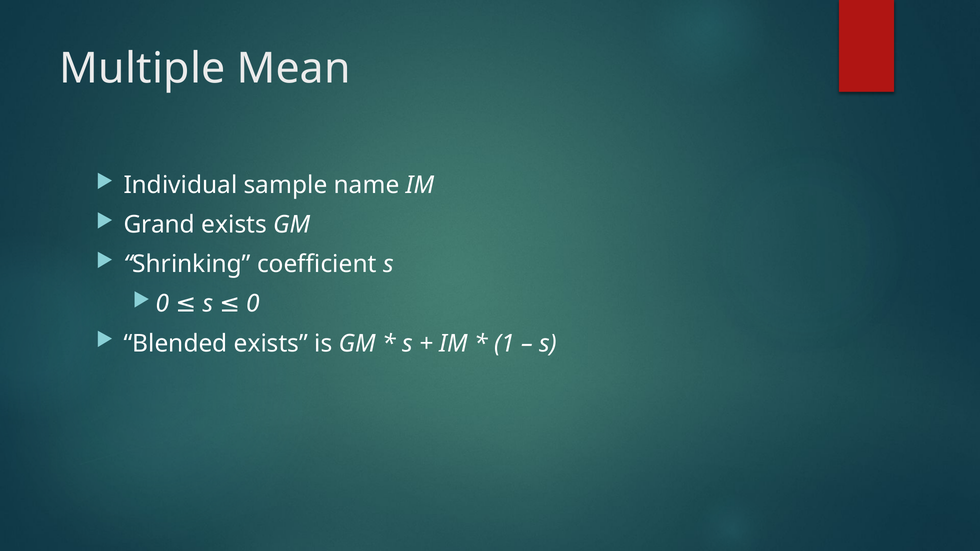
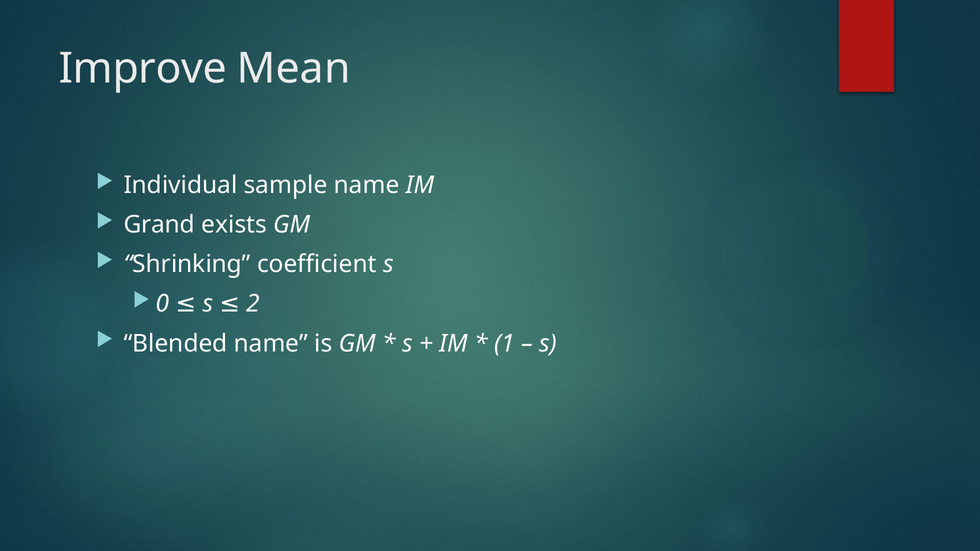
Multiple: Multiple -> Improve (143, 69)
s 0: 0 -> 2 (253, 304)
Blended exists: exists -> name (271, 344)
